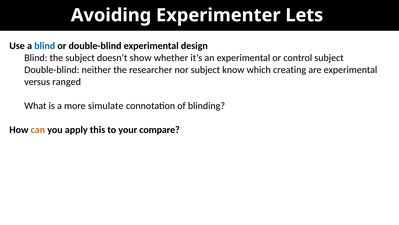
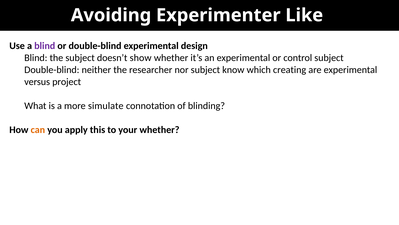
Lets: Lets -> Like (304, 15)
blind colour: blue -> purple (45, 46)
ranged: ranged -> project (67, 82)
your compare: compare -> whether (159, 130)
